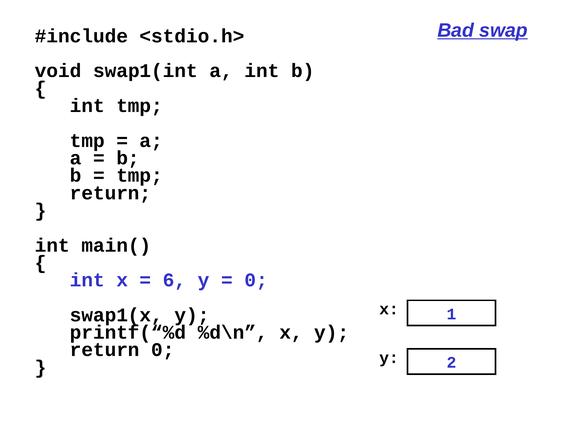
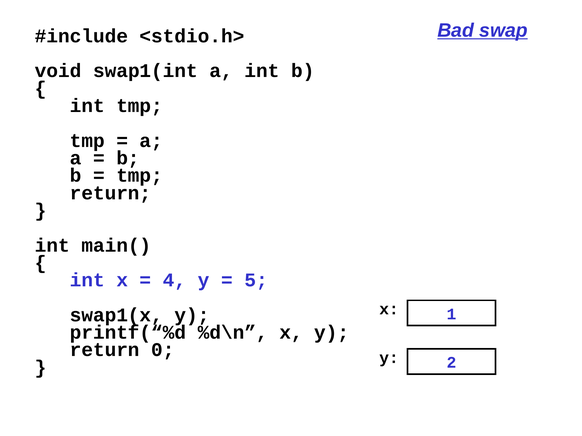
6: 6 -> 4 (175, 280)
0: 0 -> 5 (256, 280)
